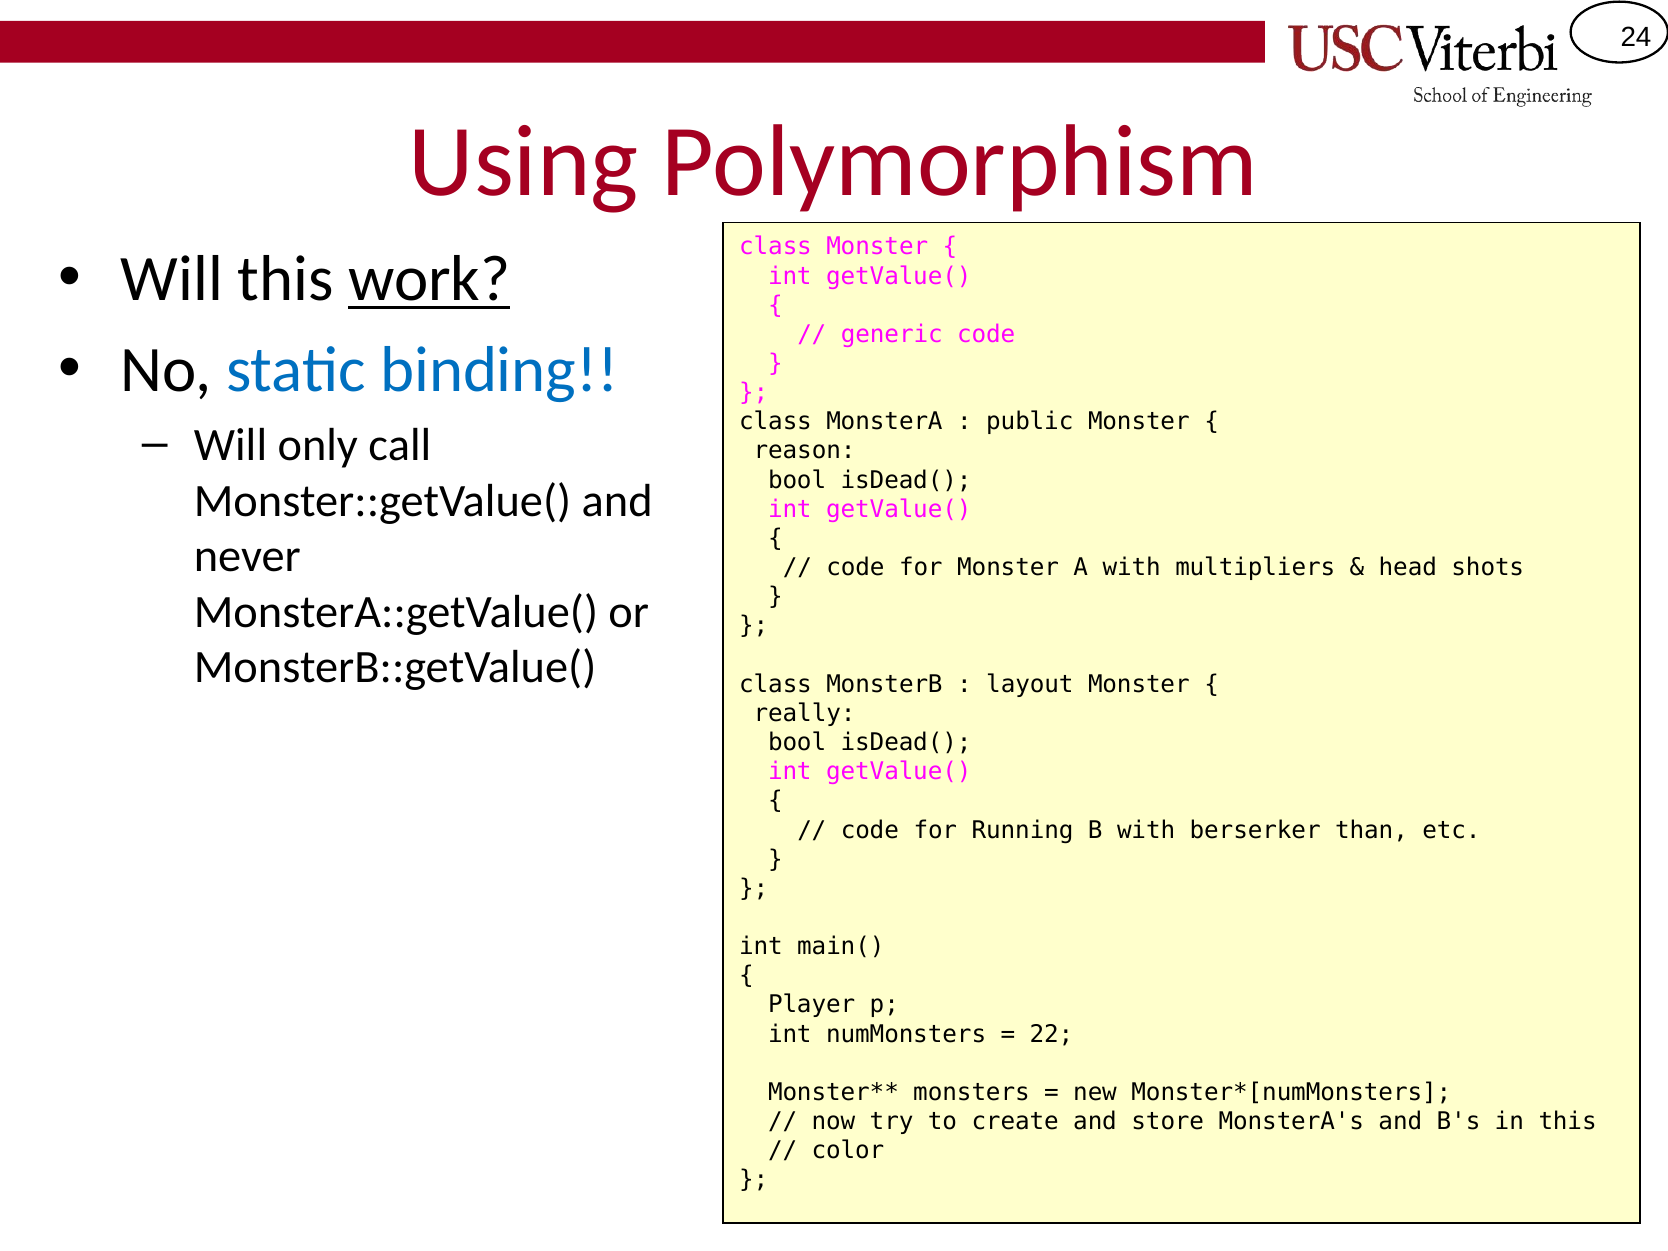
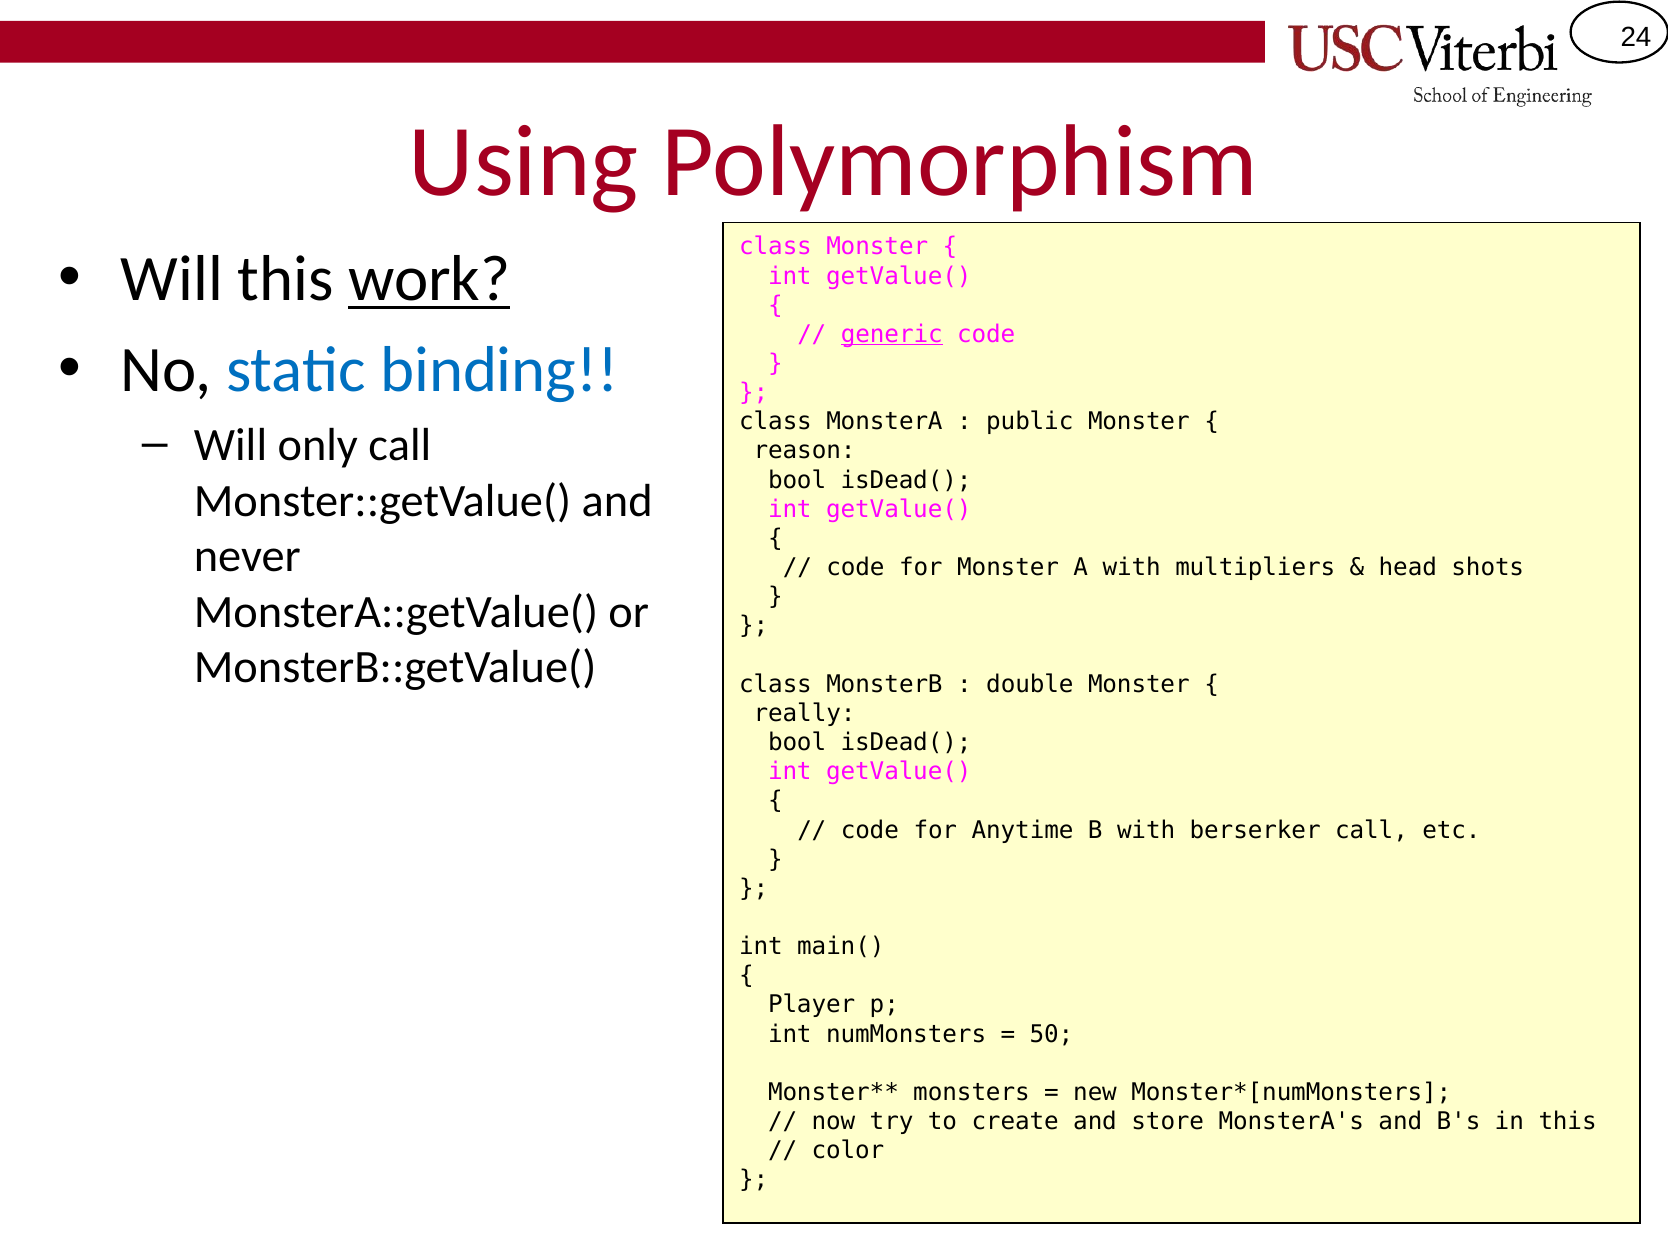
generic underline: none -> present (892, 334)
layout: layout -> double (1030, 684)
Running: Running -> Anytime (1023, 830)
berserker than: than -> call (1372, 830)
22: 22 -> 50 (1051, 1034)
